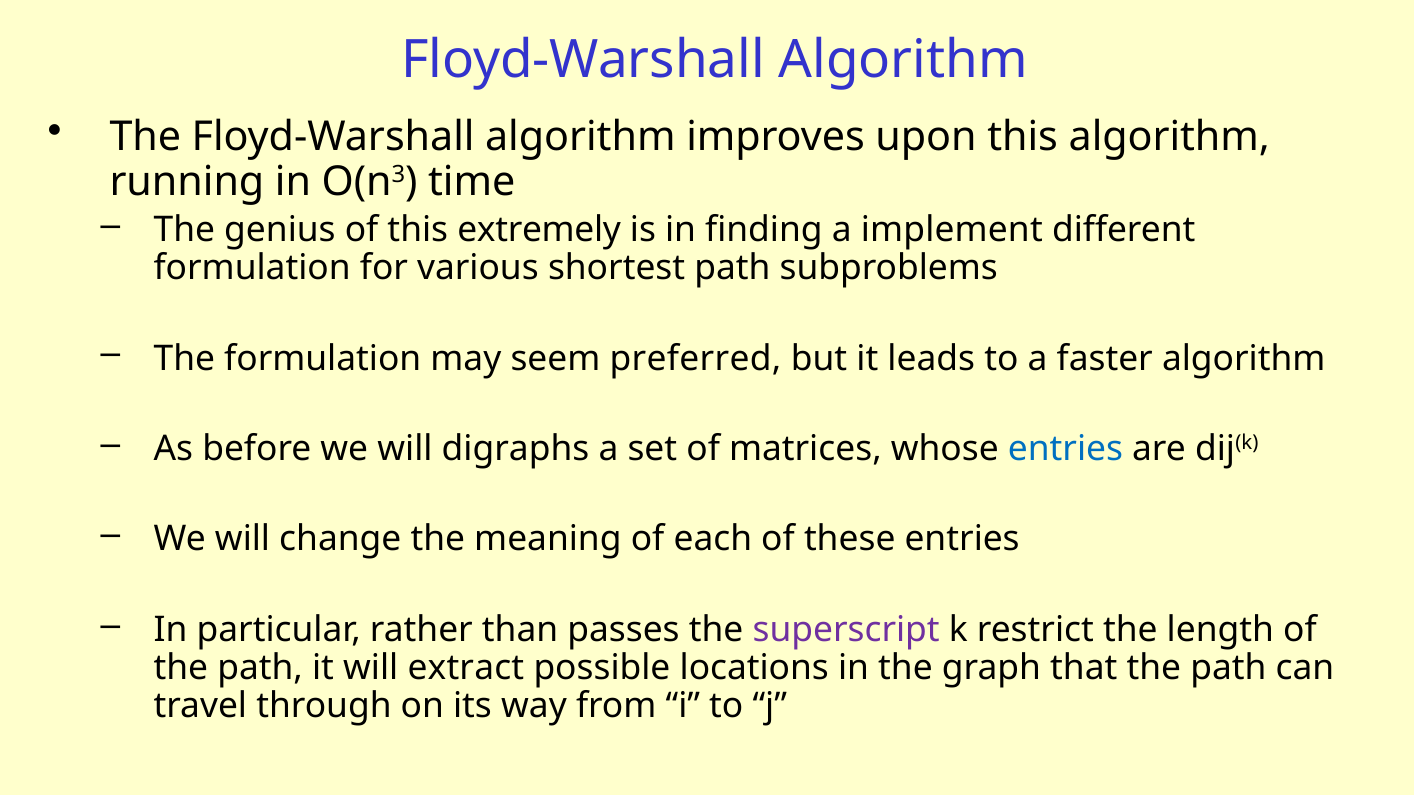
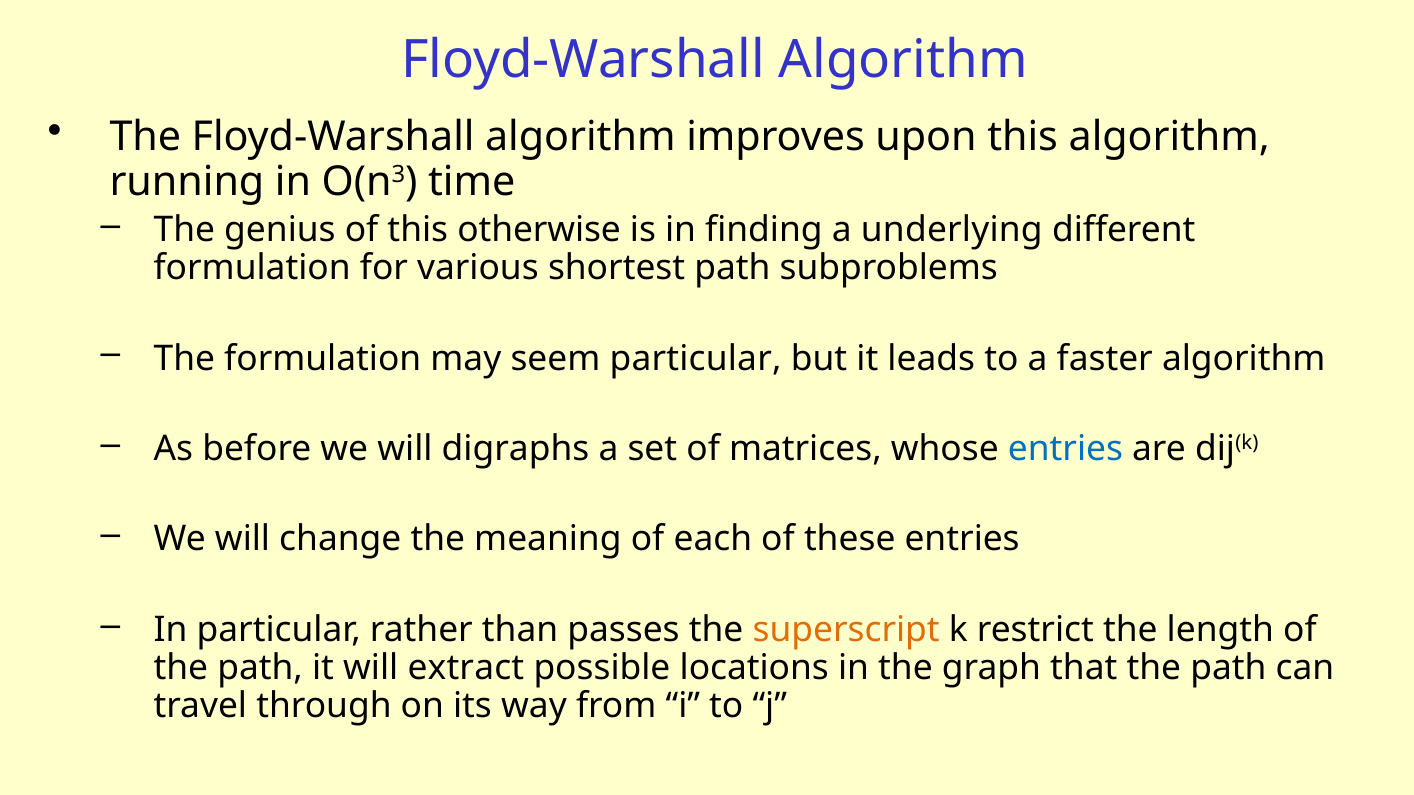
extremely: extremely -> otherwise (539, 230)
implement: implement -> underlying (952, 230)
seem preferred: preferred -> particular (696, 359)
superscript colour: purple -> orange (846, 630)
